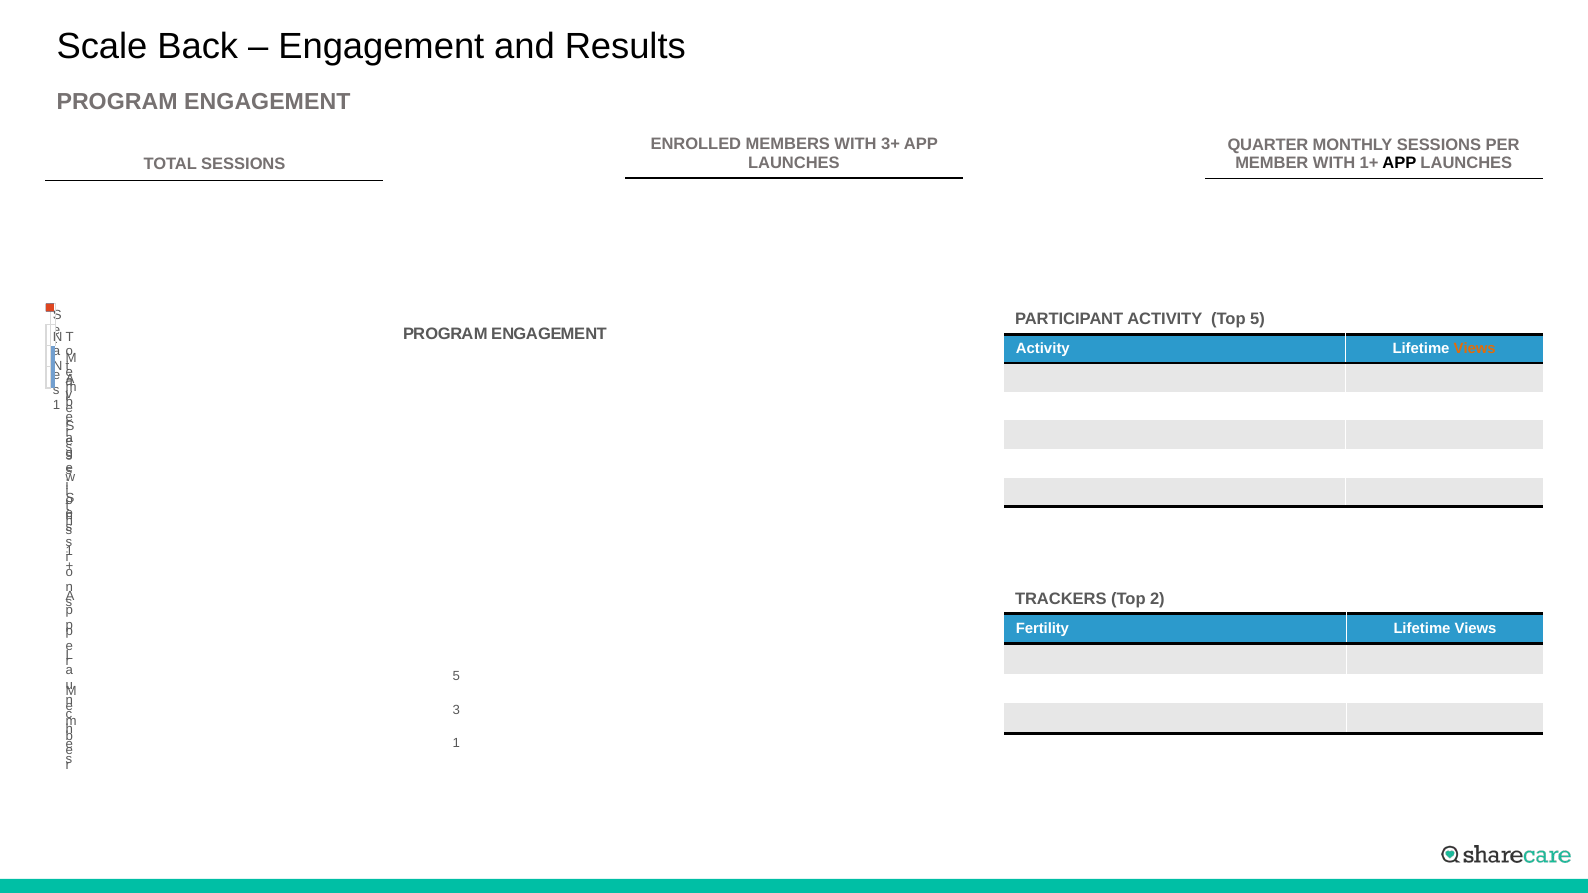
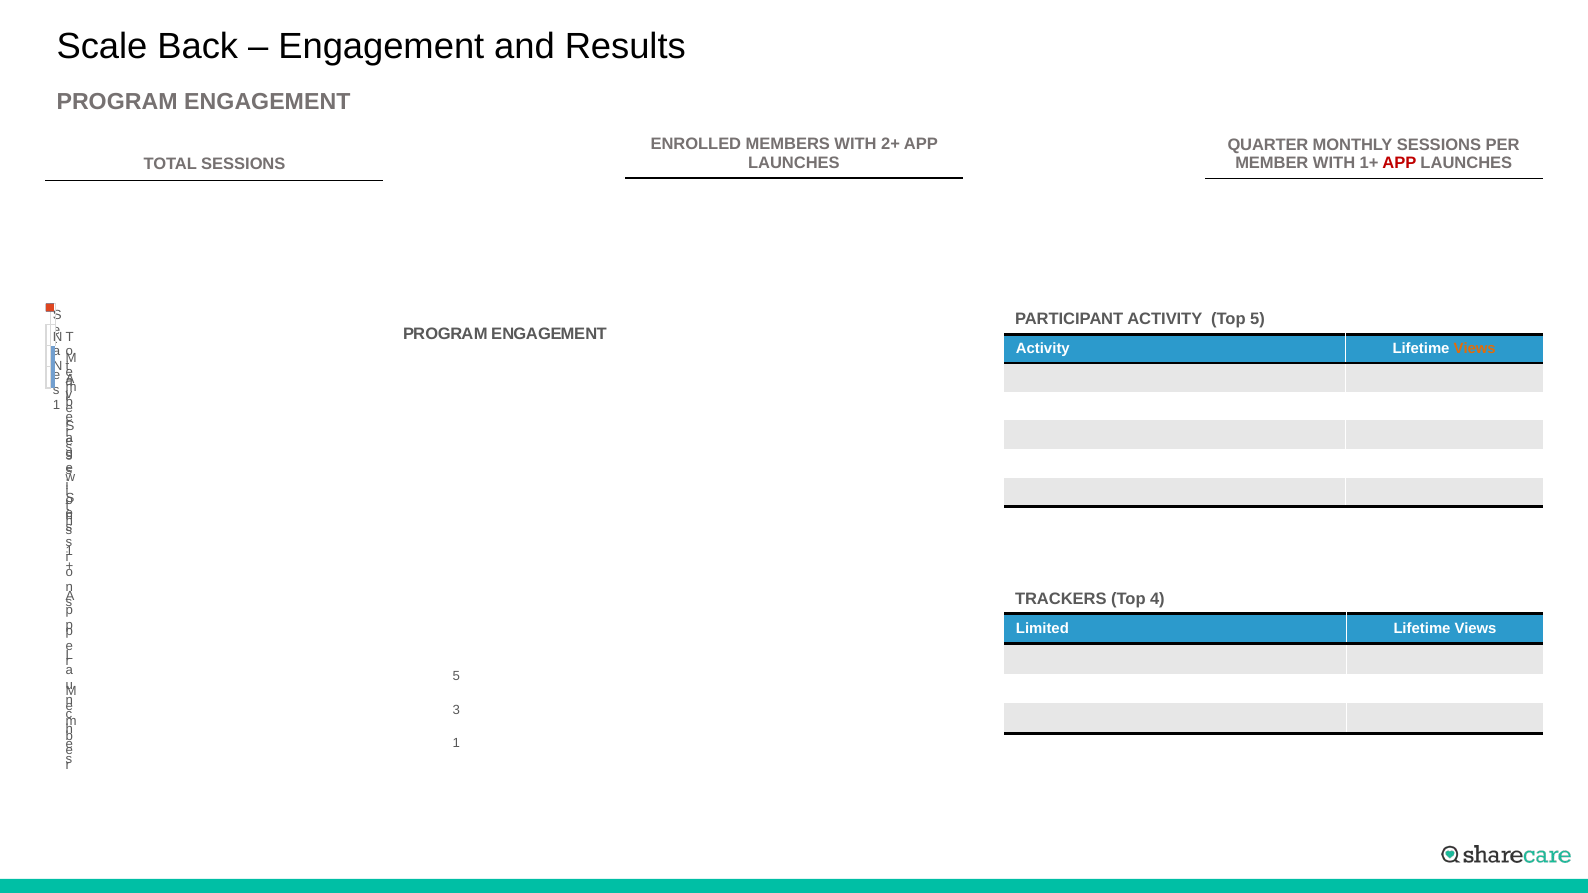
3+: 3+ -> 2+ (891, 144)
APP colour: black -> red (1399, 163)
2: 2 -> 4 (1157, 599)
Fertility: Fertility -> Limited (1042, 629)
